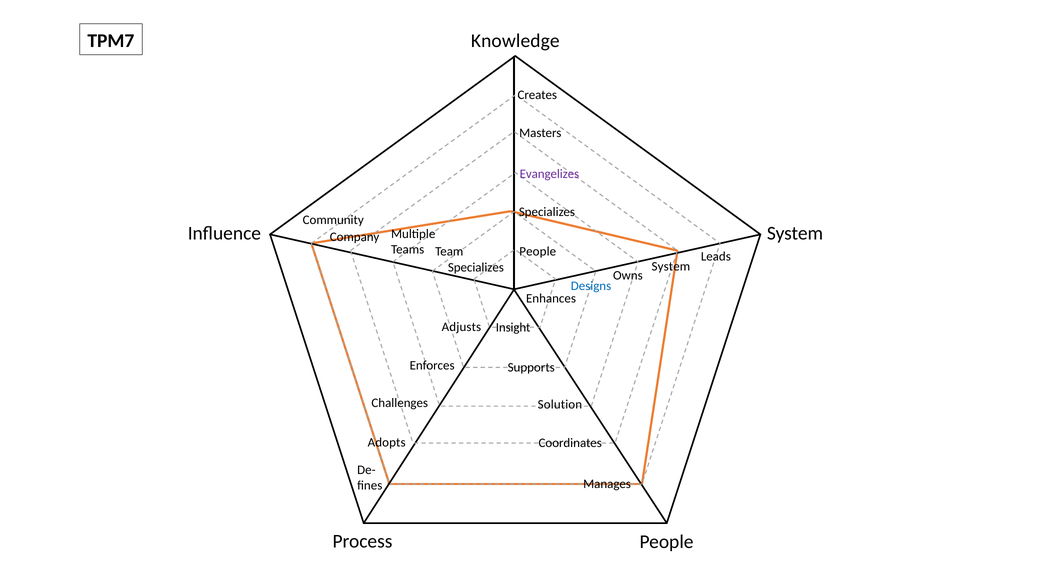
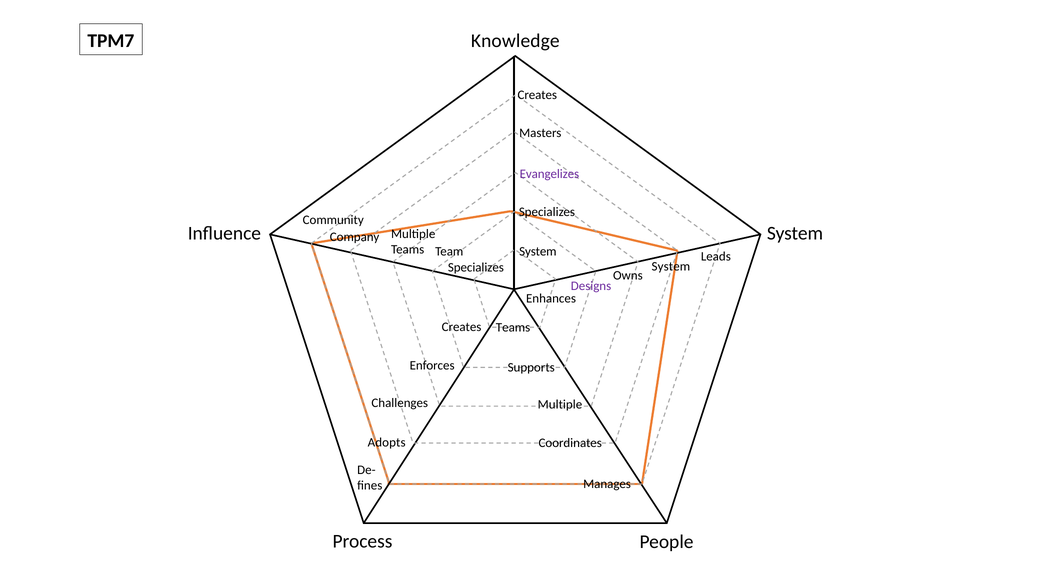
People: People -> System (538, 251)
Designs colour: blue -> purple (591, 286)
Adjusts: Adjusts -> Creates (462, 327)
Insight: Insight -> Teams (513, 328)
Solution: Solution -> Multiple (560, 405)
